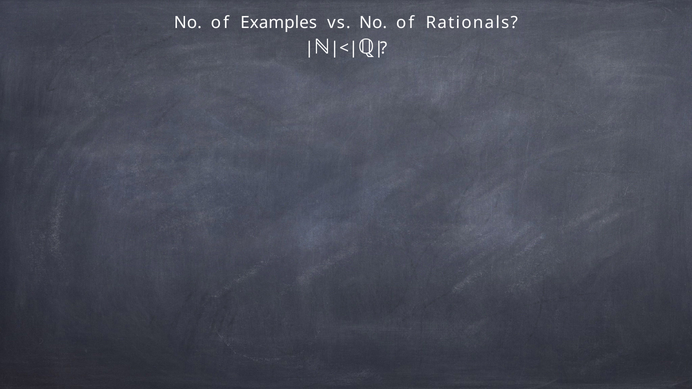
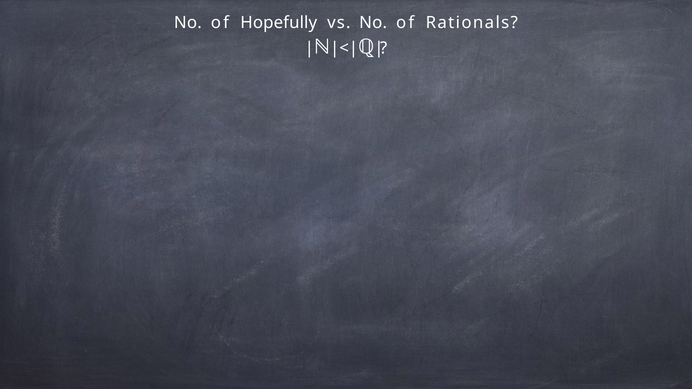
Examples: Examples -> Hopefully (279, 23)
